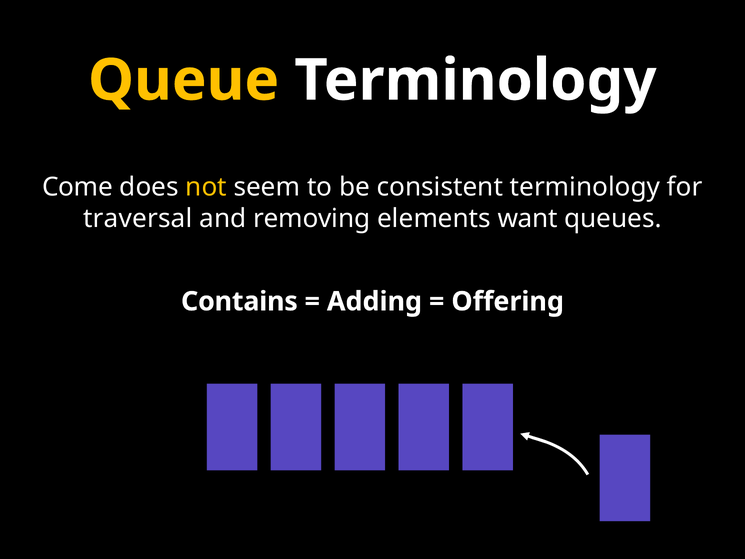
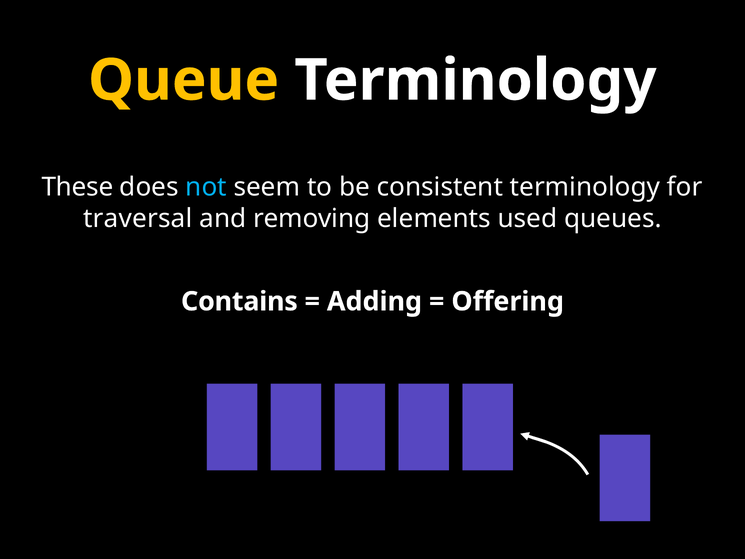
Come: Come -> These (77, 187)
not colour: yellow -> light blue (206, 187)
want: want -> used (528, 218)
